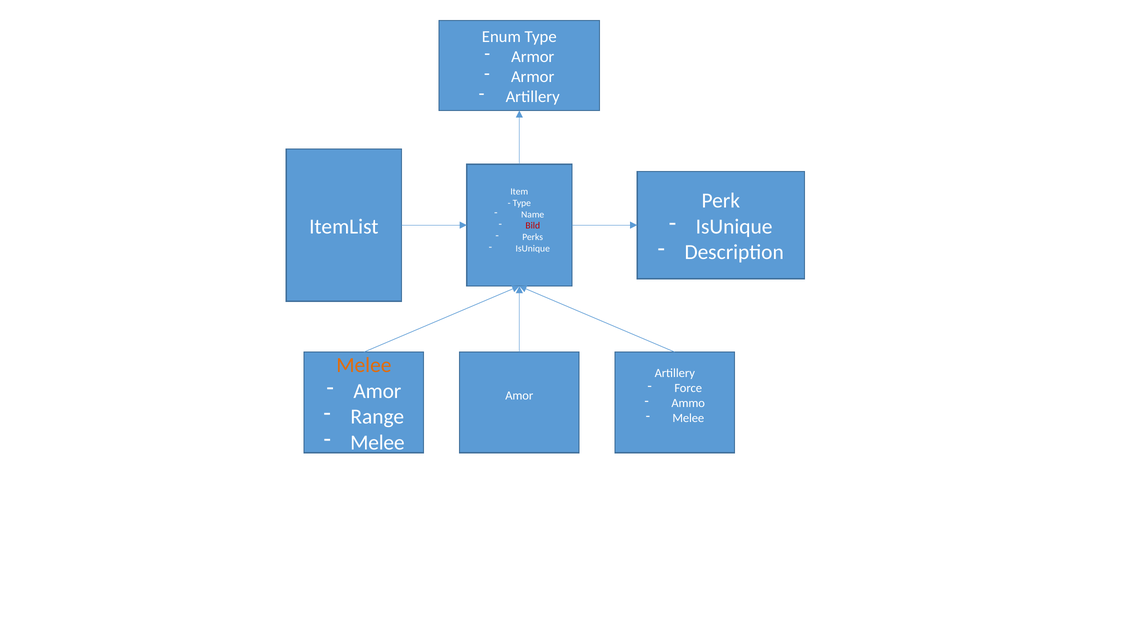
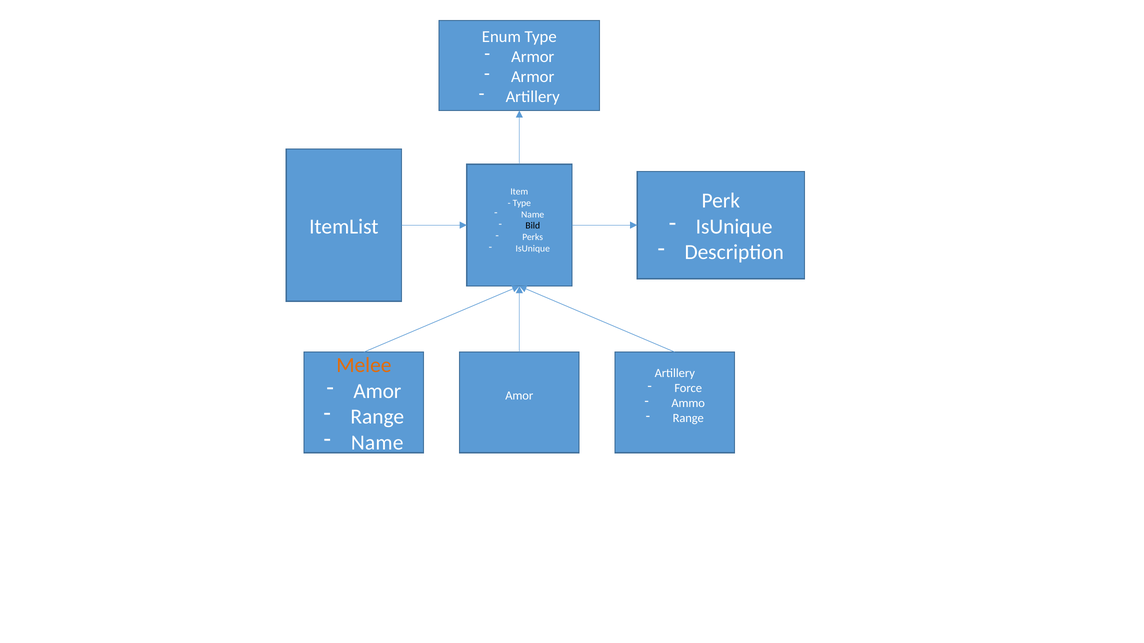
Bild colour: red -> black (533, 226)
Melee: Melee -> Range (688, 419)
Melee: Melee -> Name (377, 443)
